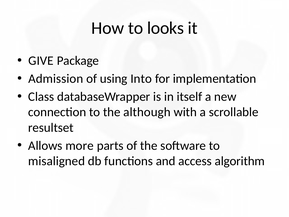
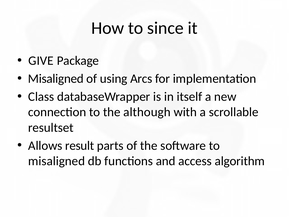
looks: looks -> since (165, 28)
Admission: Admission -> Misaligned (56, 79)
Into: Into -> Arcs (141, 79)
more: more -> result (80, 145)
